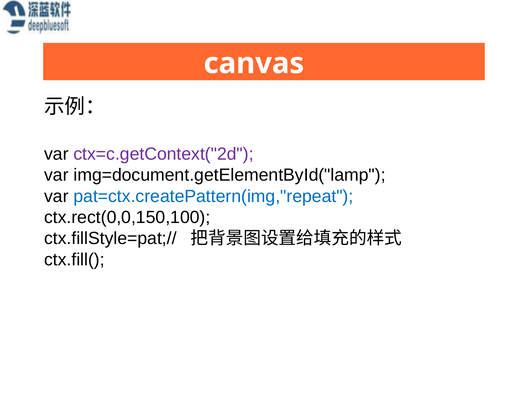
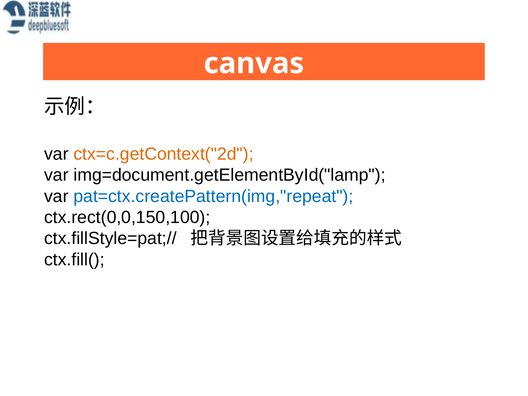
ctx=c.getContext("2d colour: purple -> orange (164, 154)
